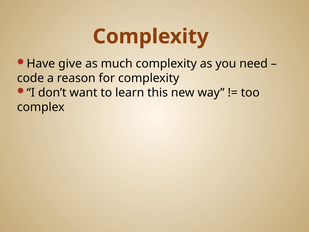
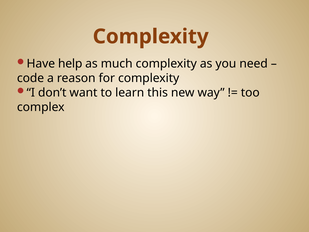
give: give -> help (70, 64)
